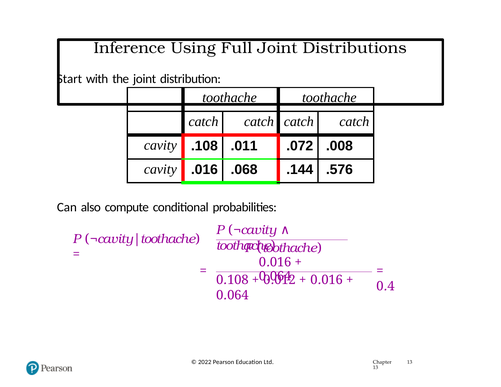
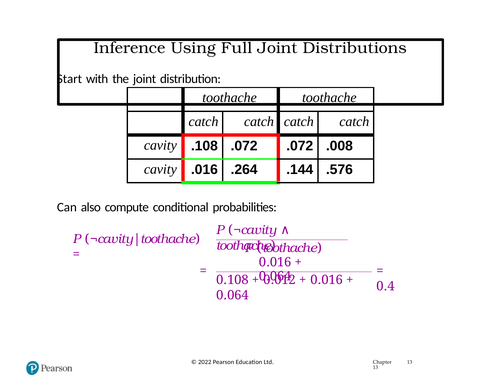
.108 .011: .011 -> .072 (244, 146)
.068: .068 -> .264 (244, 170)
